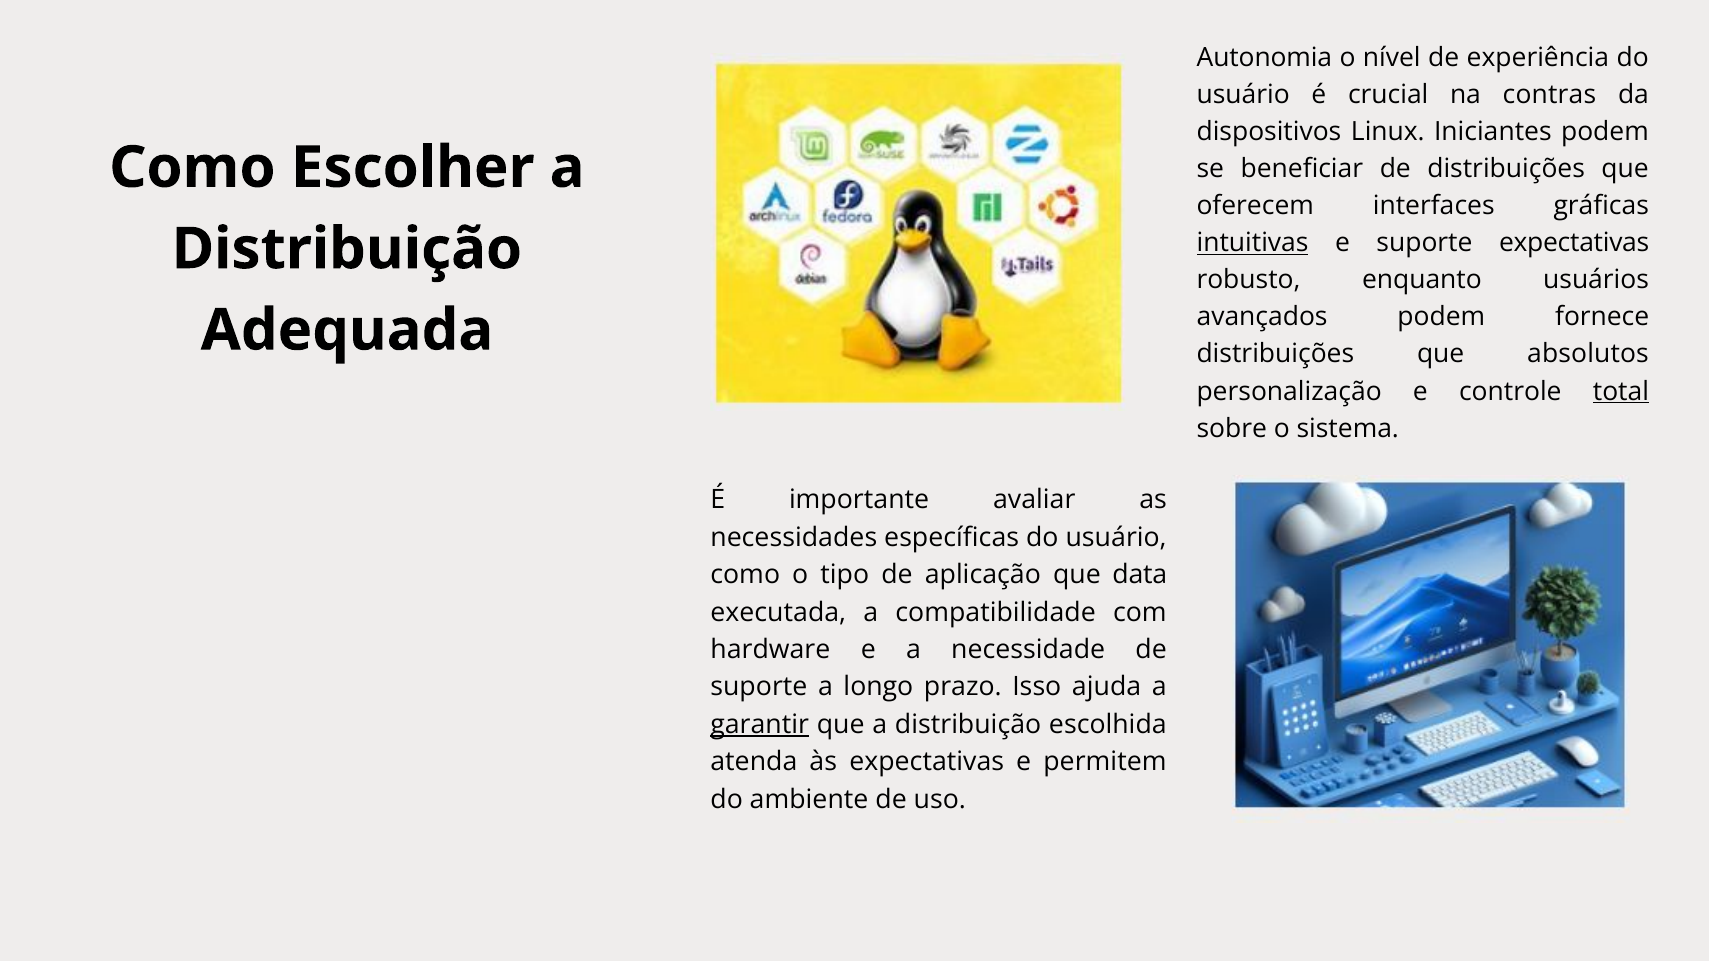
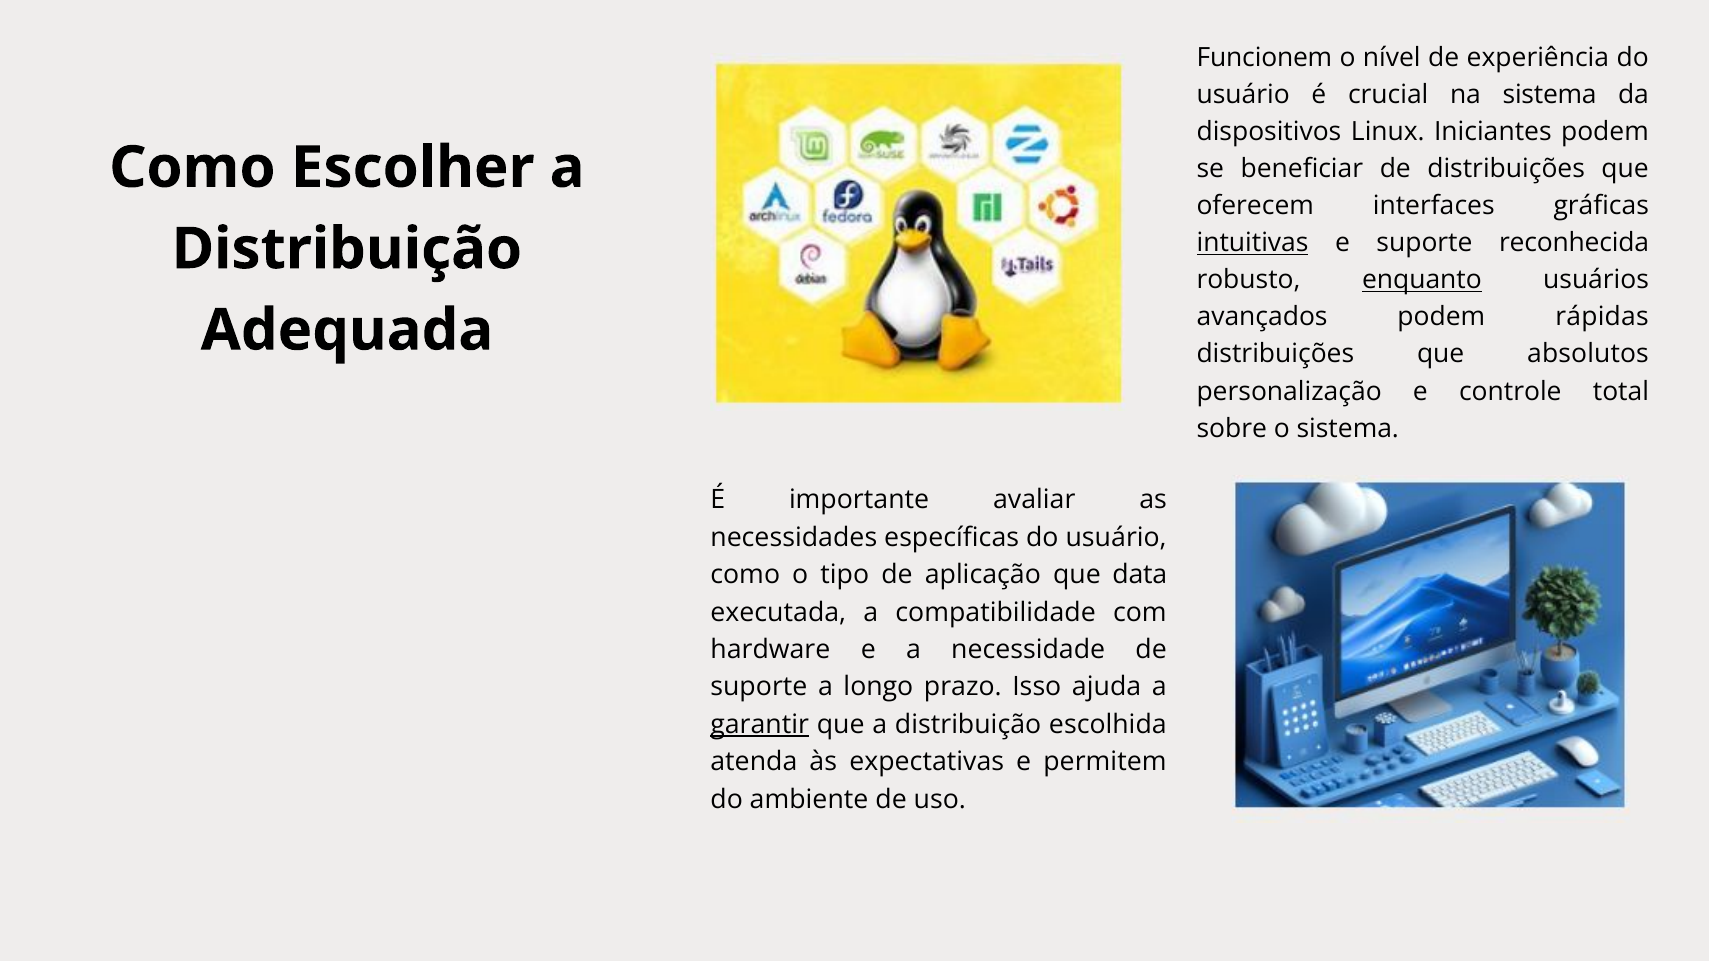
Autonomia: Autonomia -> Funcionem (1264, 58)
na contras: contras -> sistema (1550, 95)
suporte expectativas: expectativas -> reconhecida (1574, 243)
enquanto underline: none -> present (1422, 280)
fornece: fornece -> rápidas (1602, 317)
total underline: present -> none (1621, 391)
